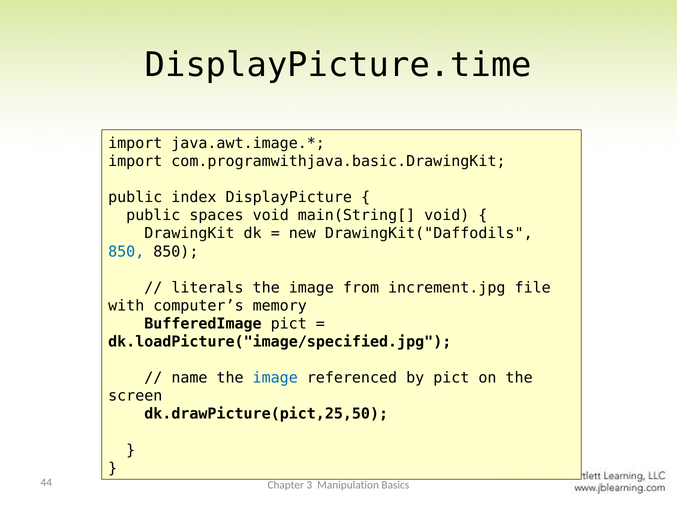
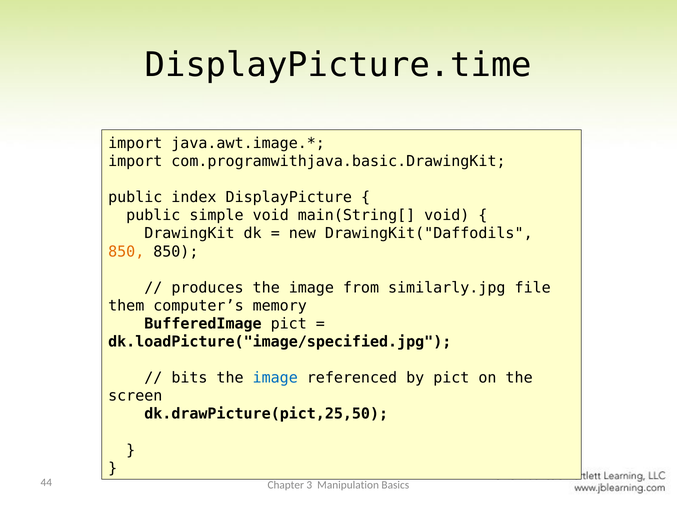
spaces: spaces -> simple (217, 215)
850 colour: blue -> orange (126, 251)
literals: literals -> produces (208, 288)
increment.jpg: increment.jpg -> similarly.jpg (447, 288)
with: with -> them (126, 306)
name: name -> bits (189, 378)
